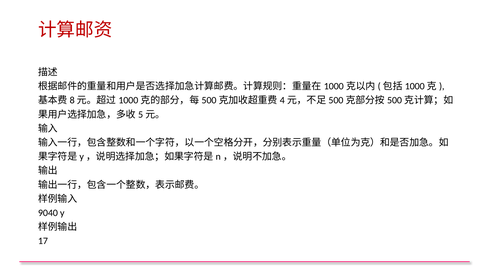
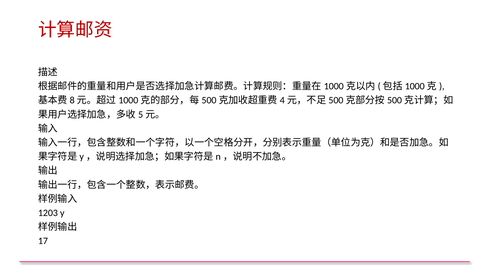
9040: 9040 -> 1203 (48, 213)
